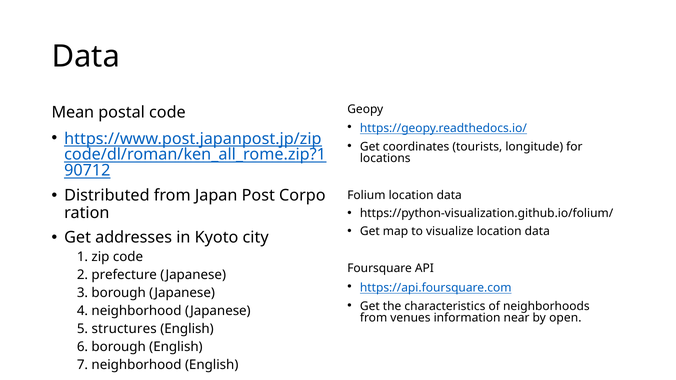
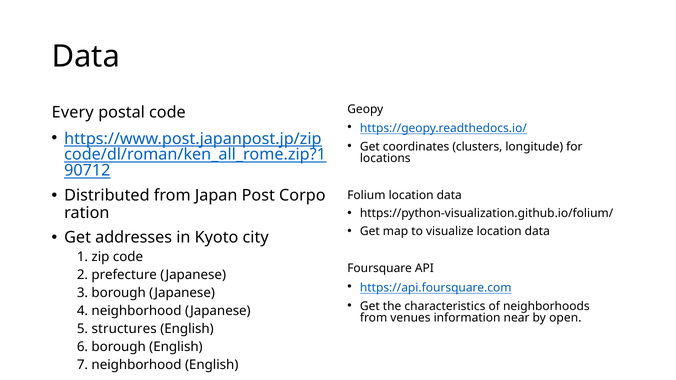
Mean: Mean -> Every (73, 112)
tourists: tourists -> clusters (477, 147)
